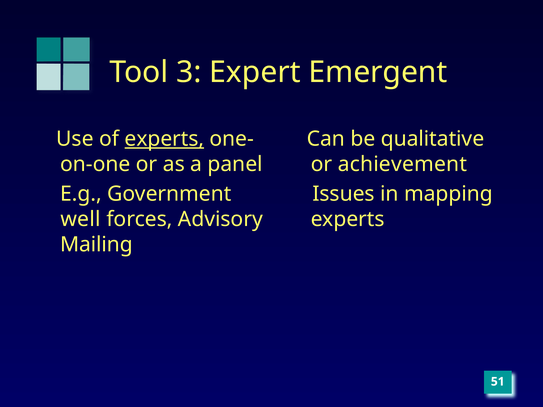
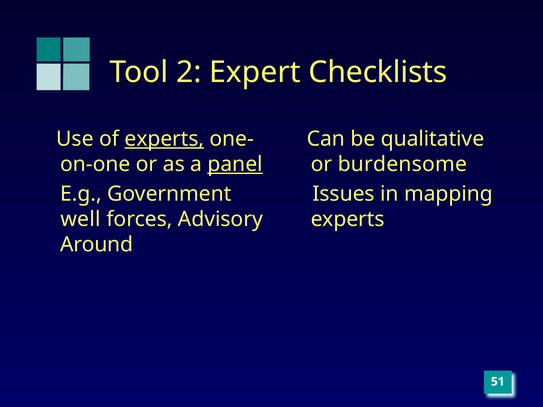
3: 3 -> 2 (189, 72)
Emergent: Emergent -> Checklists (378, 72)
panel underline: none -> present (235, 164)
achievement: achievement -> burdensome (402, 164)
Mailing: Mailing -> Around (97, 245)
